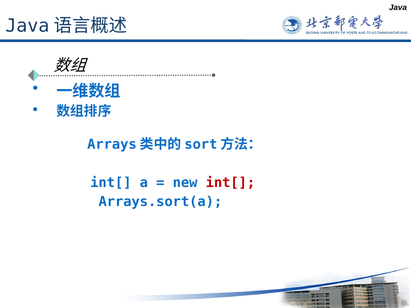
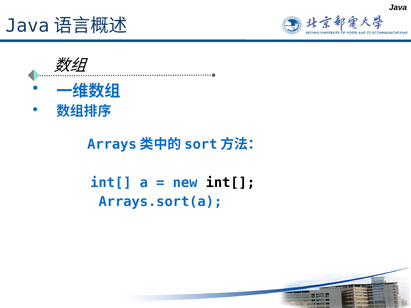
int[ colour: red -> black (230, 183)
